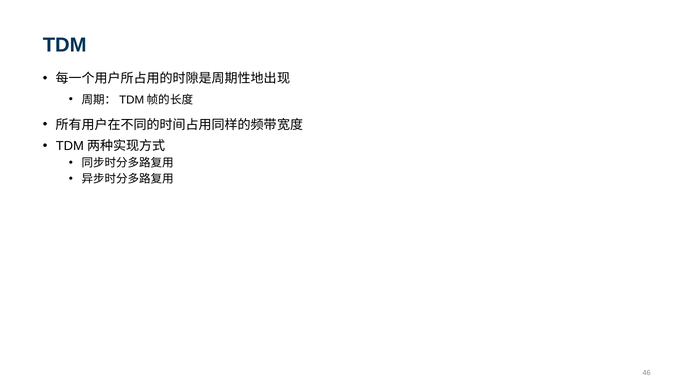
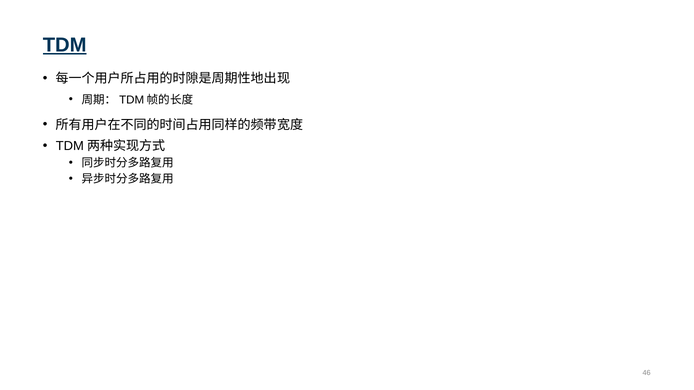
TDM underline: none -> present (65, 45)
